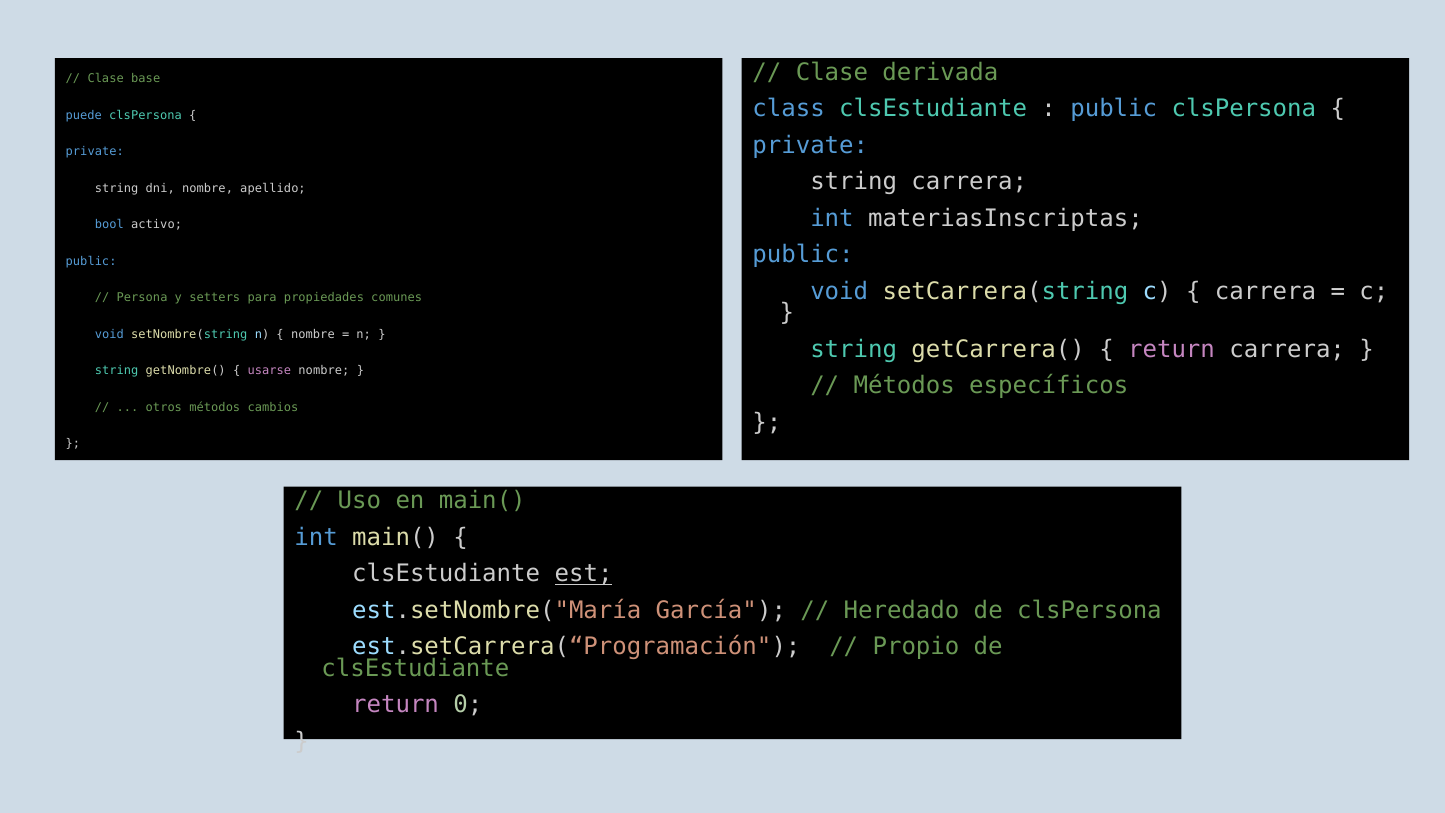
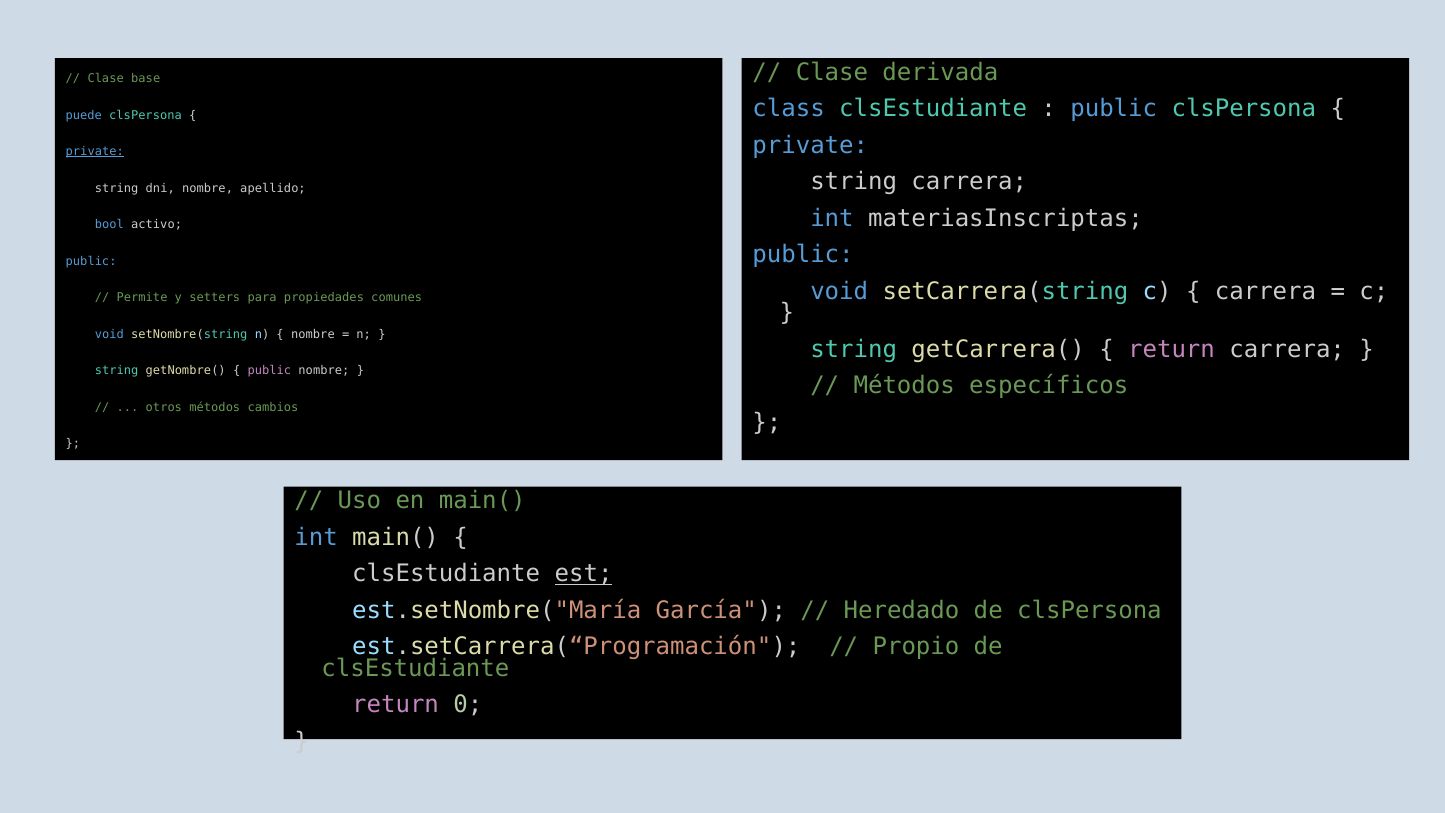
private underline: none -> present (95, 152)
Persona: Persona -> Permite (142, 298)
usarse: usarse -> public (269, 371)
